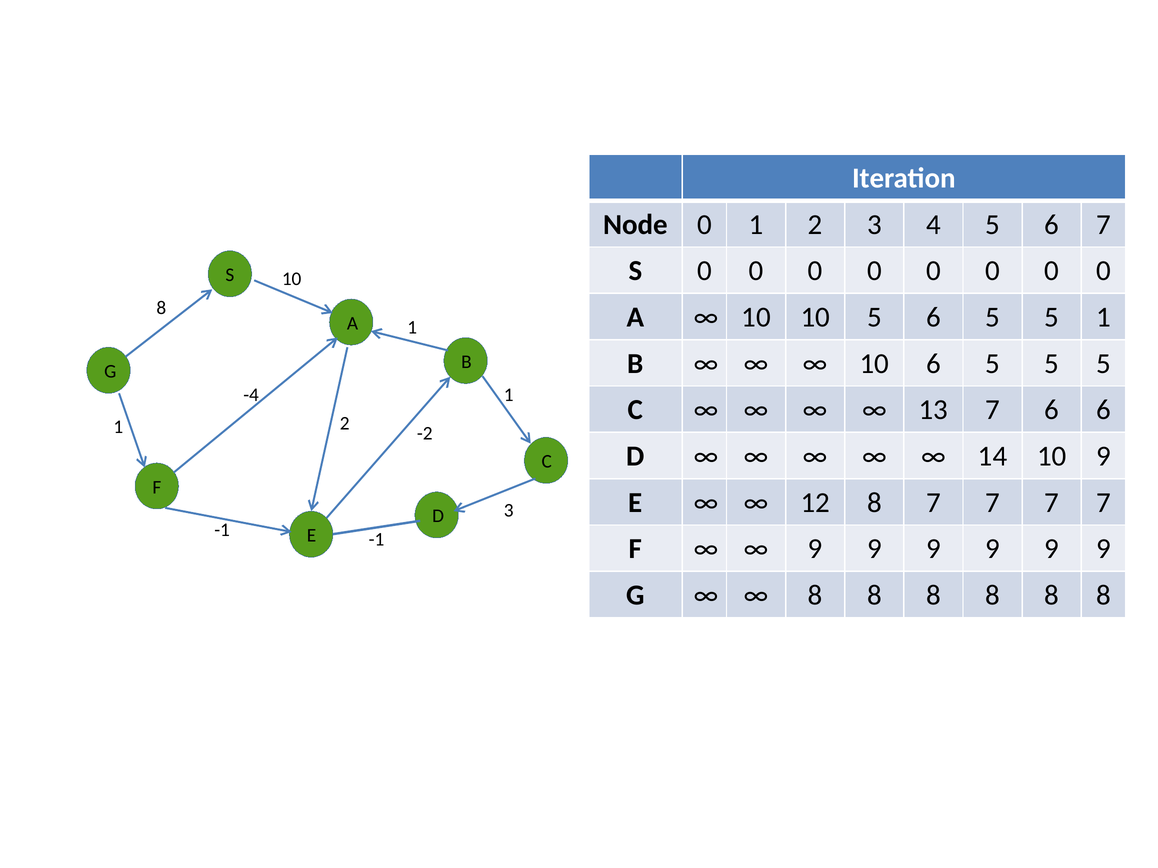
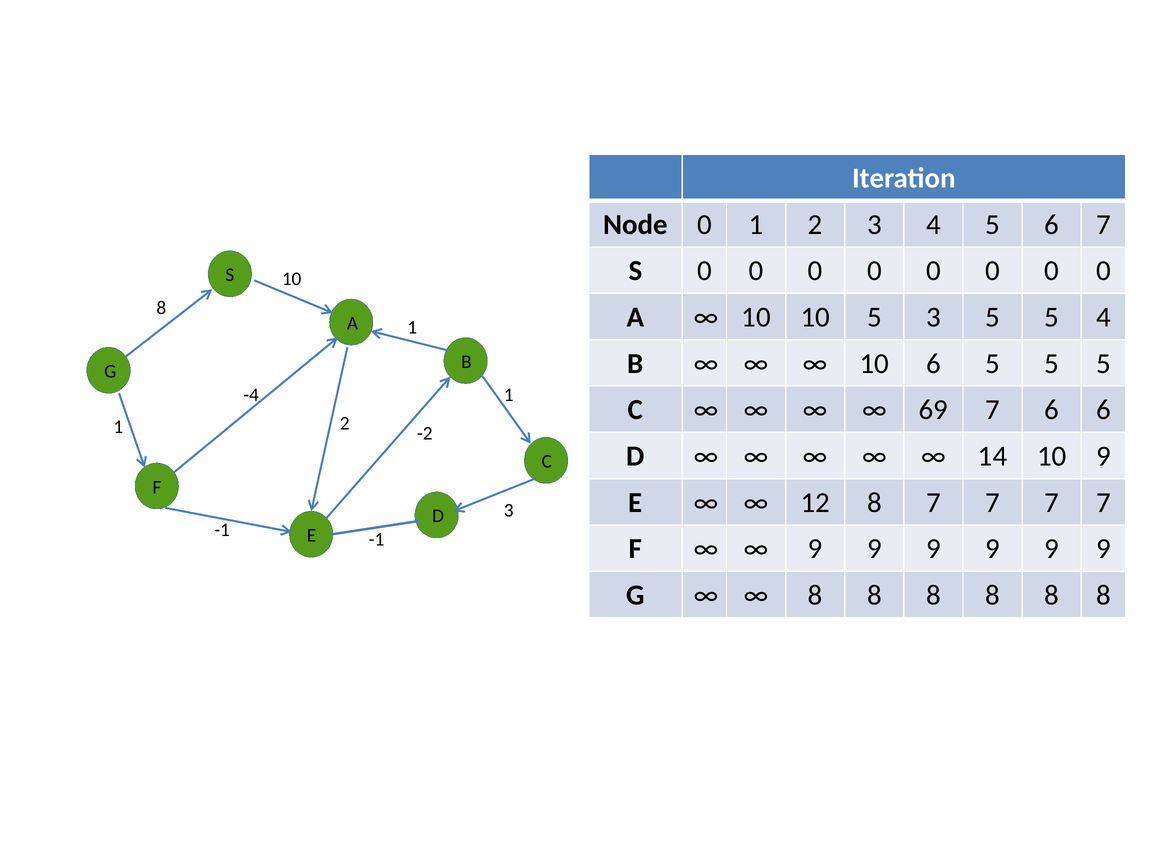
10 5 6: 6 -> 3 (933, 317)
5 1: 1 -> 4 (1104, 317)
13: 13 -> 69 (933, 410)
